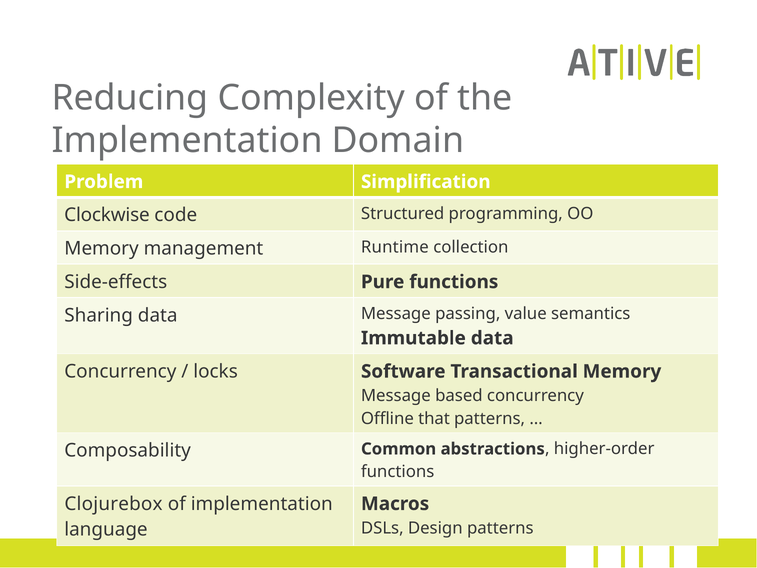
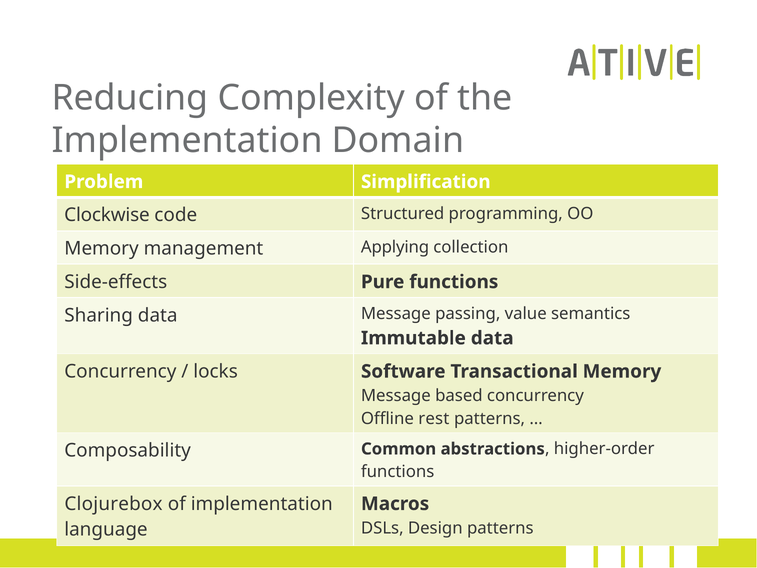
Runtime: Runtime -> Applying (395, 247)
that: that -> rest (434, 418)
